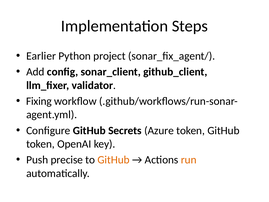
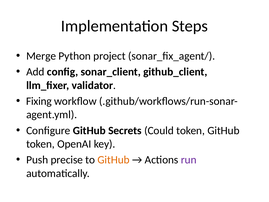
Earlier: Earlier -> Merge (41, 56)
Azure: Azure -> Could (159, 130)
run colour: orange -> purple (189, 160)
